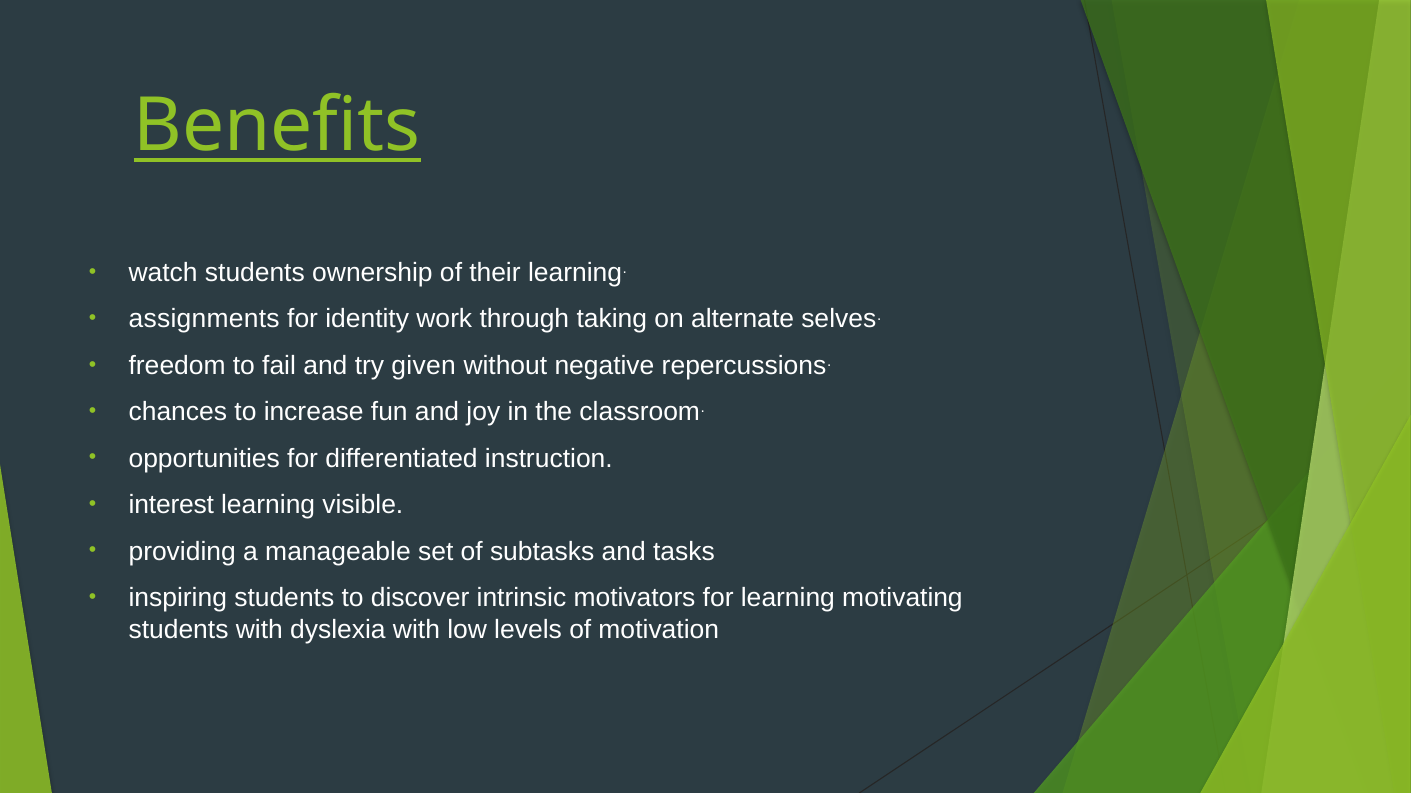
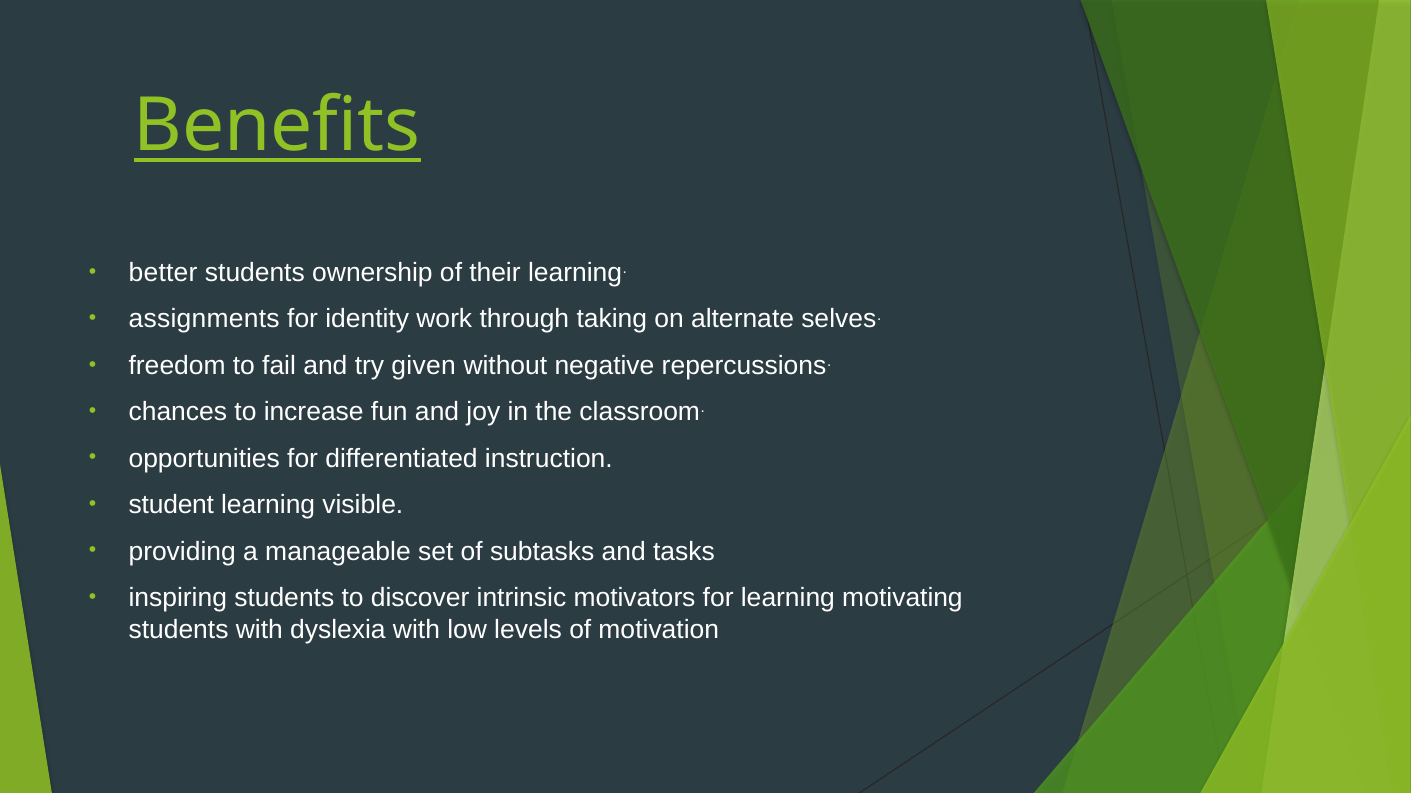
watch: watch -> better (163, 273)
interest: interest -> student (171, 505)
